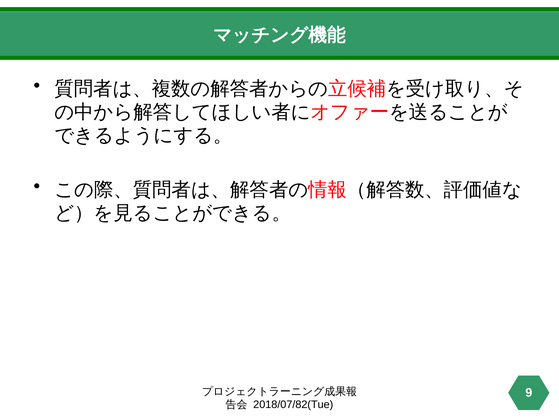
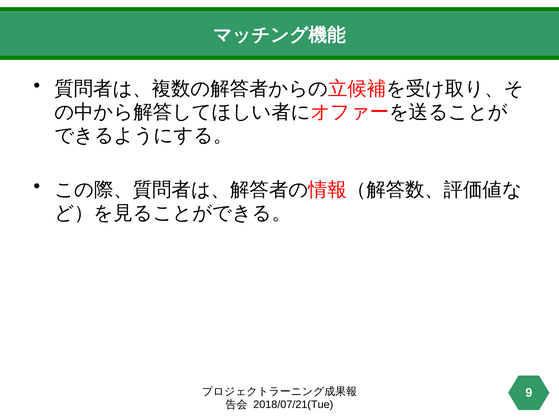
2018/07/82(Tue: 2018/07/82(Tue -> 2018/07/21(Tue (293, 405)
